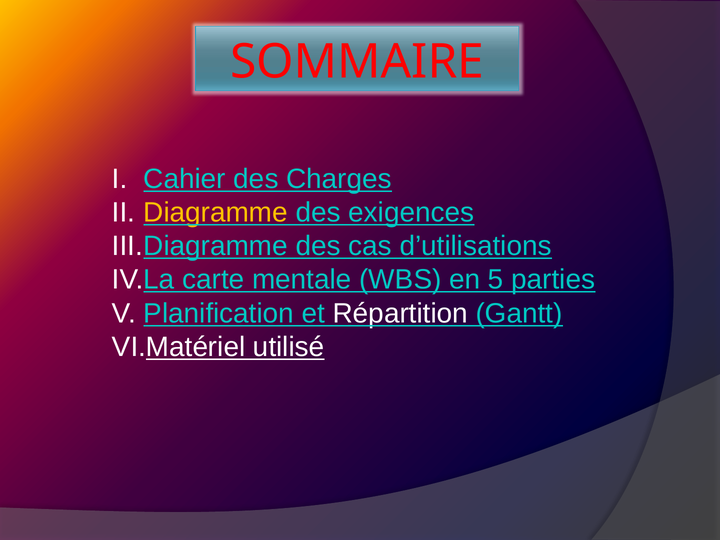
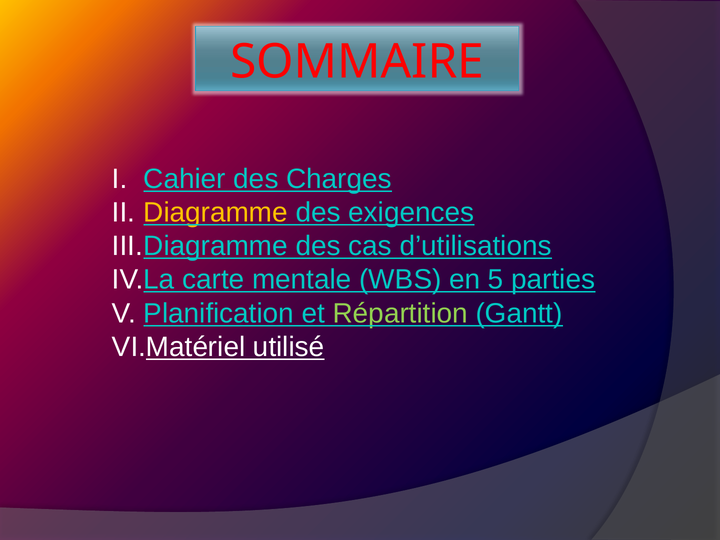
Répartition colour: white -> light green (400, 313)
